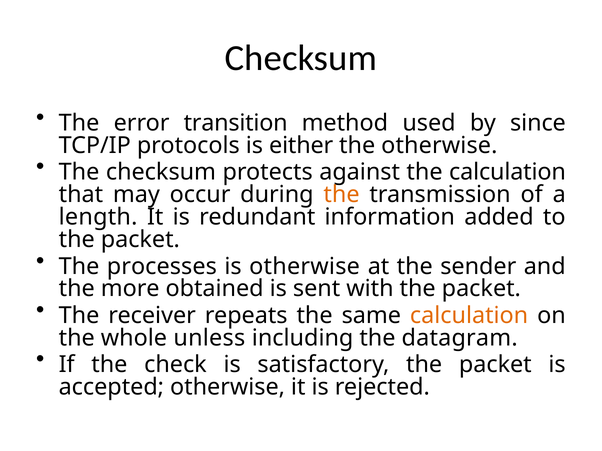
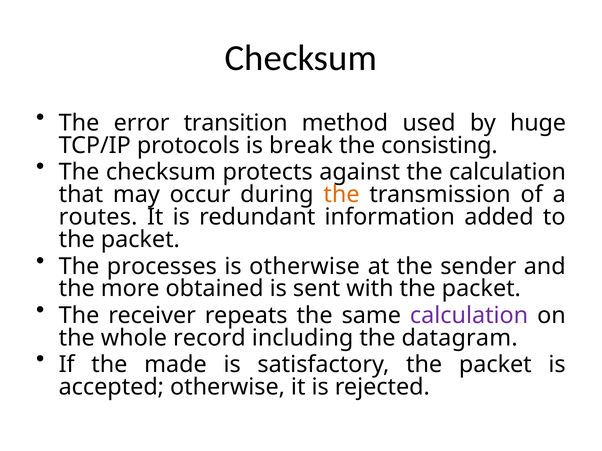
since: since -> huge (538, 123)
either: either -> break (301, 146)
the otherwise: otherwise -> consisting (439, 146)
length: length -> routes (98, 217)
calculation colour: orange -> purple (469, 316)
unless: unless -> record (209, 338)
check: check -> made (175, 365)
